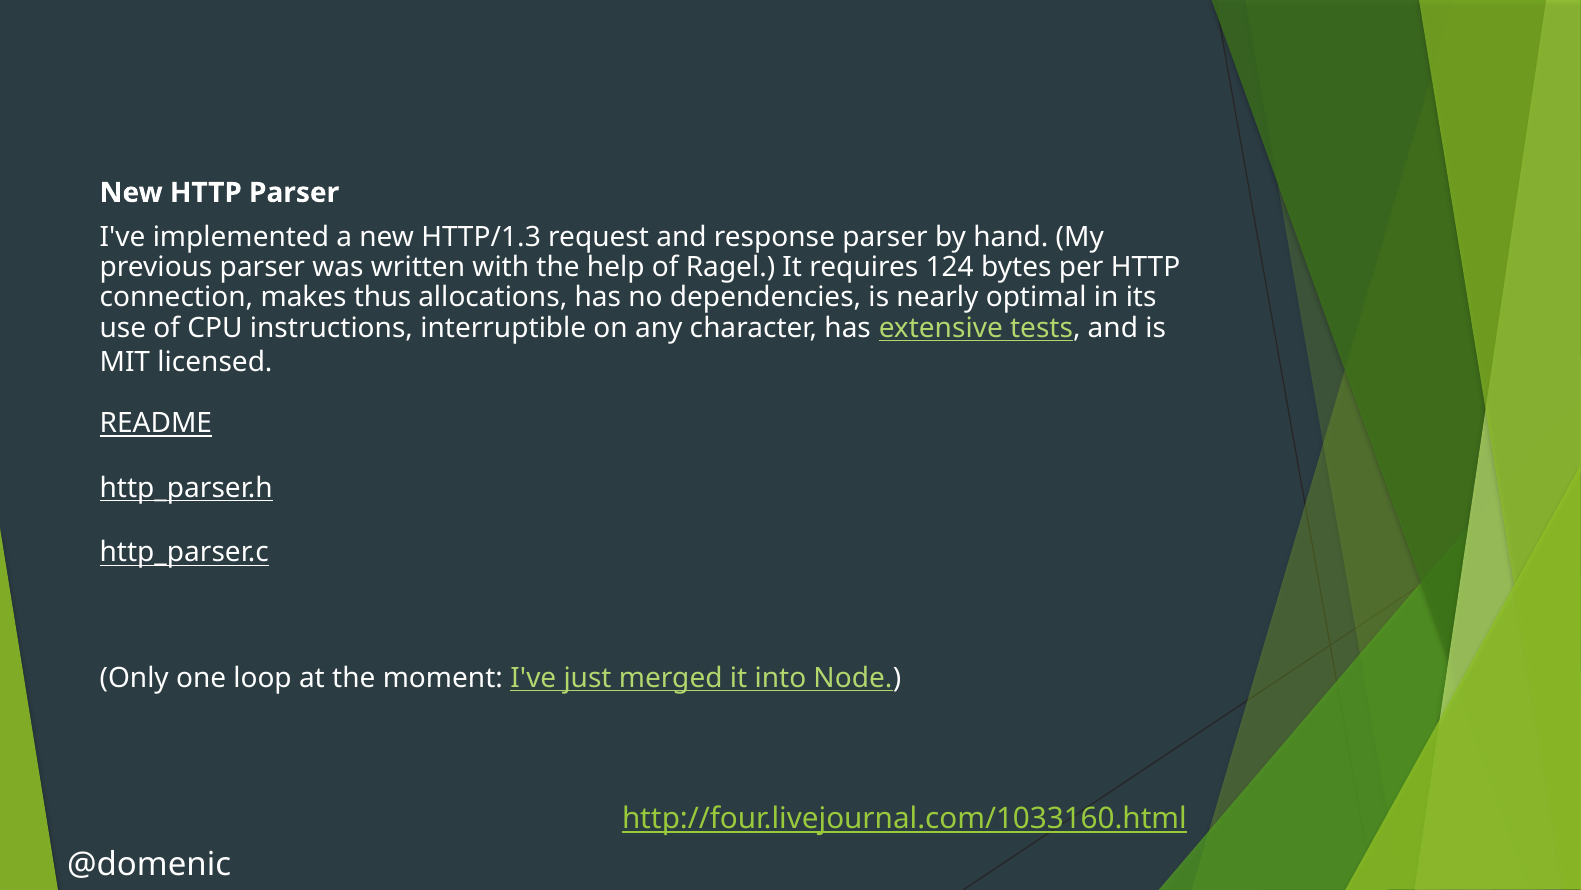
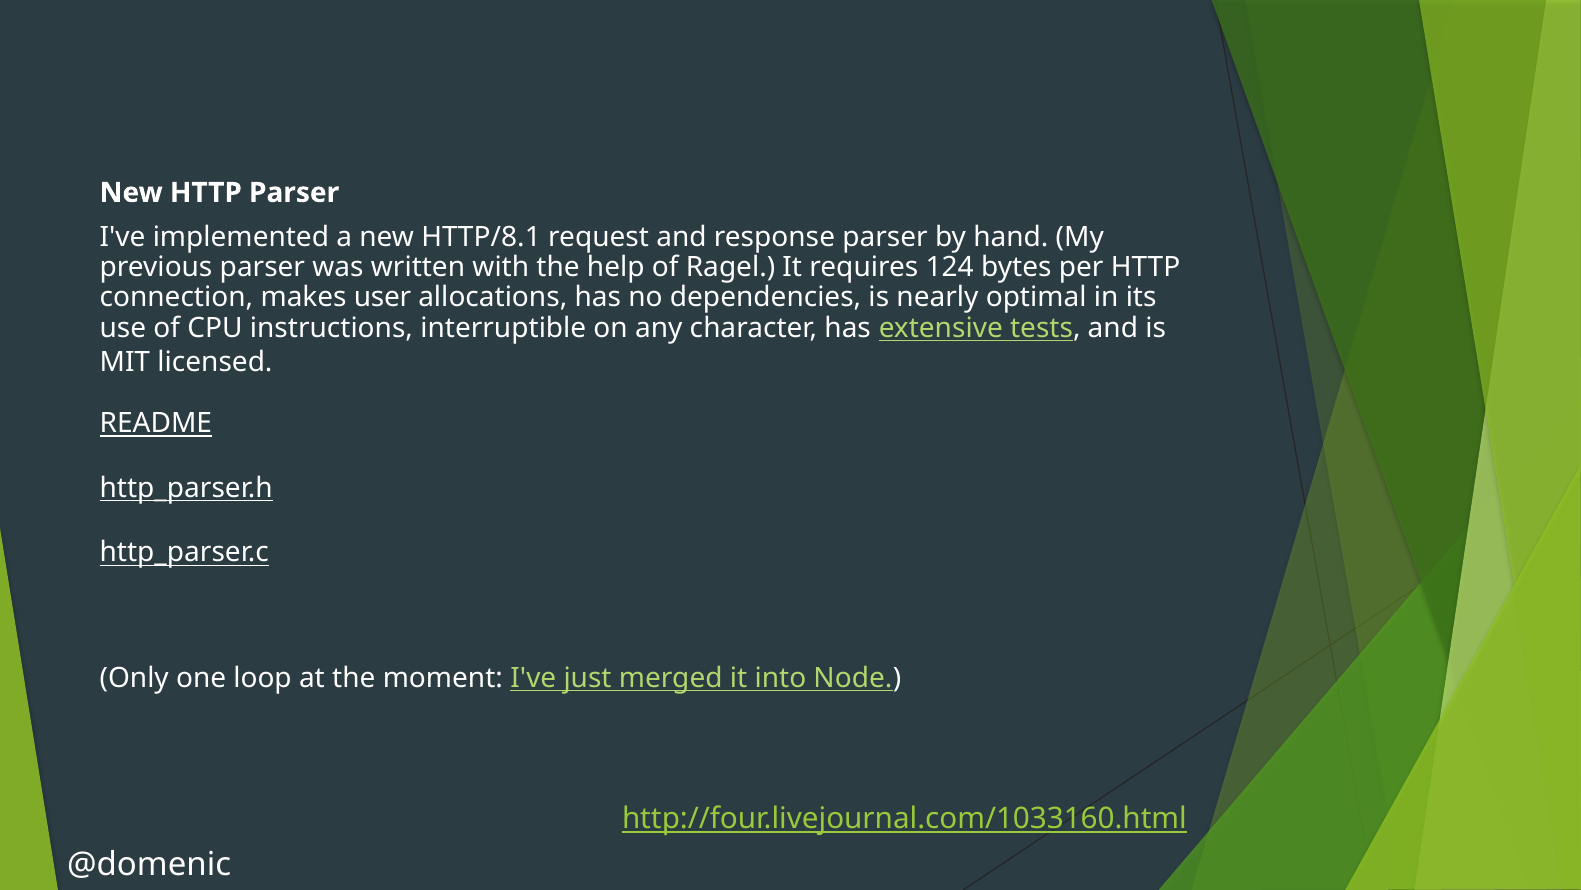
HTTP/1.3: HTTP/1.3 -> HTTP/8.1 (481, 237)
thus: thus -> user (383, 298)
